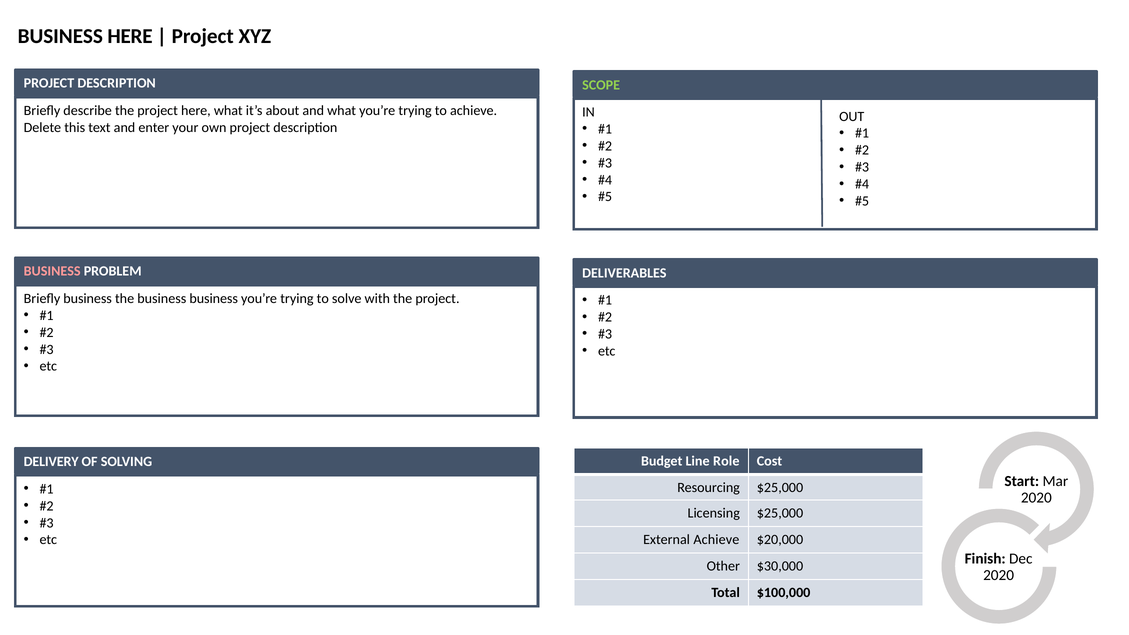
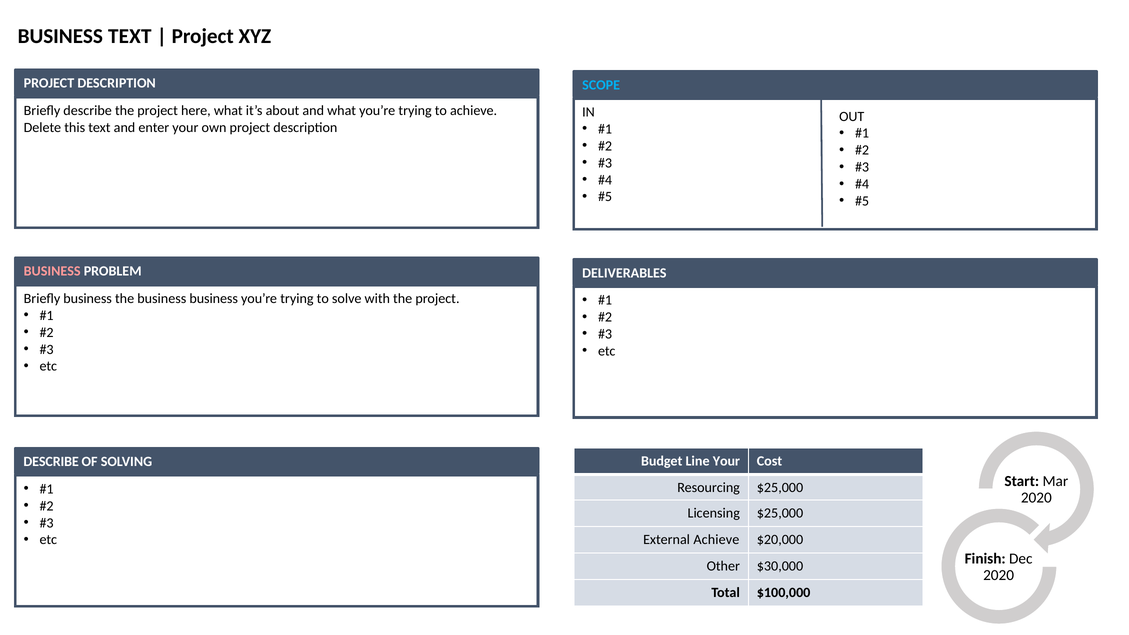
BUSINESS HERE: HERE -> TEXT (130, 36)
SCOPE colour: light green -> light blue (601, 85)
Line Role: Role -> Your (726, 461)
DELIVERY: DELIVERY -> DESCRIBE (51, 462)
